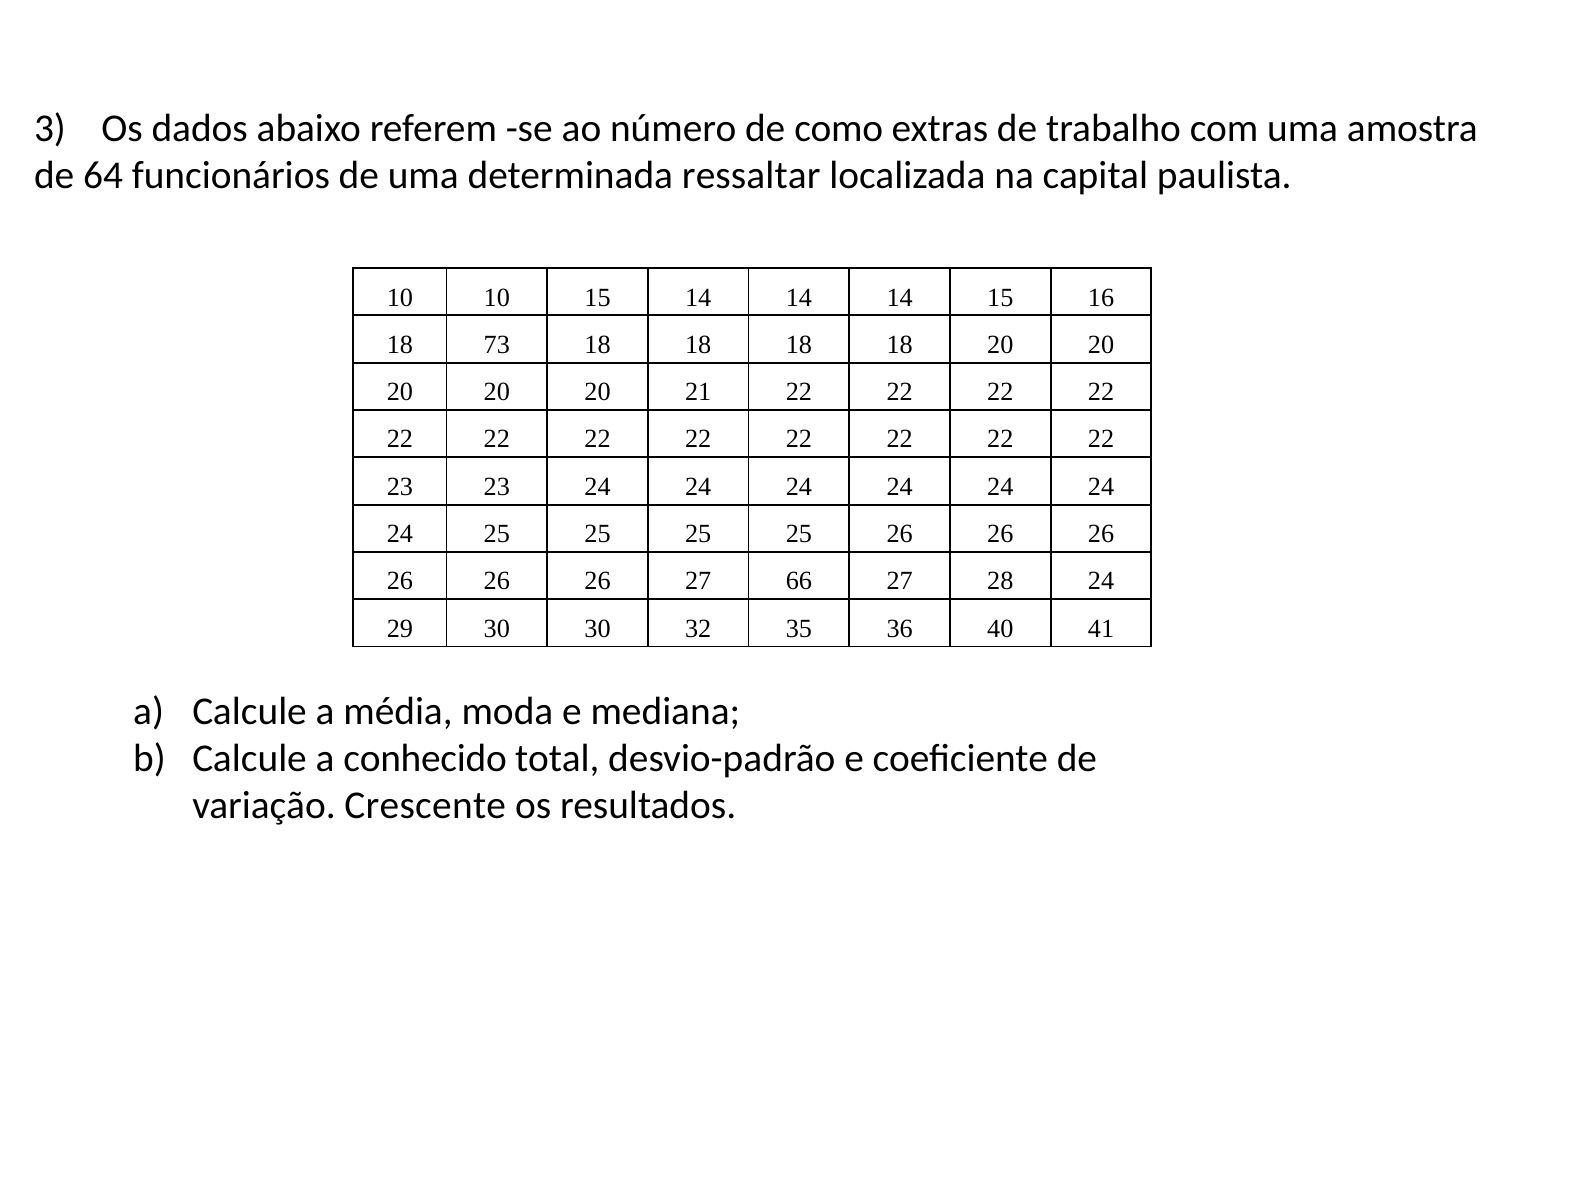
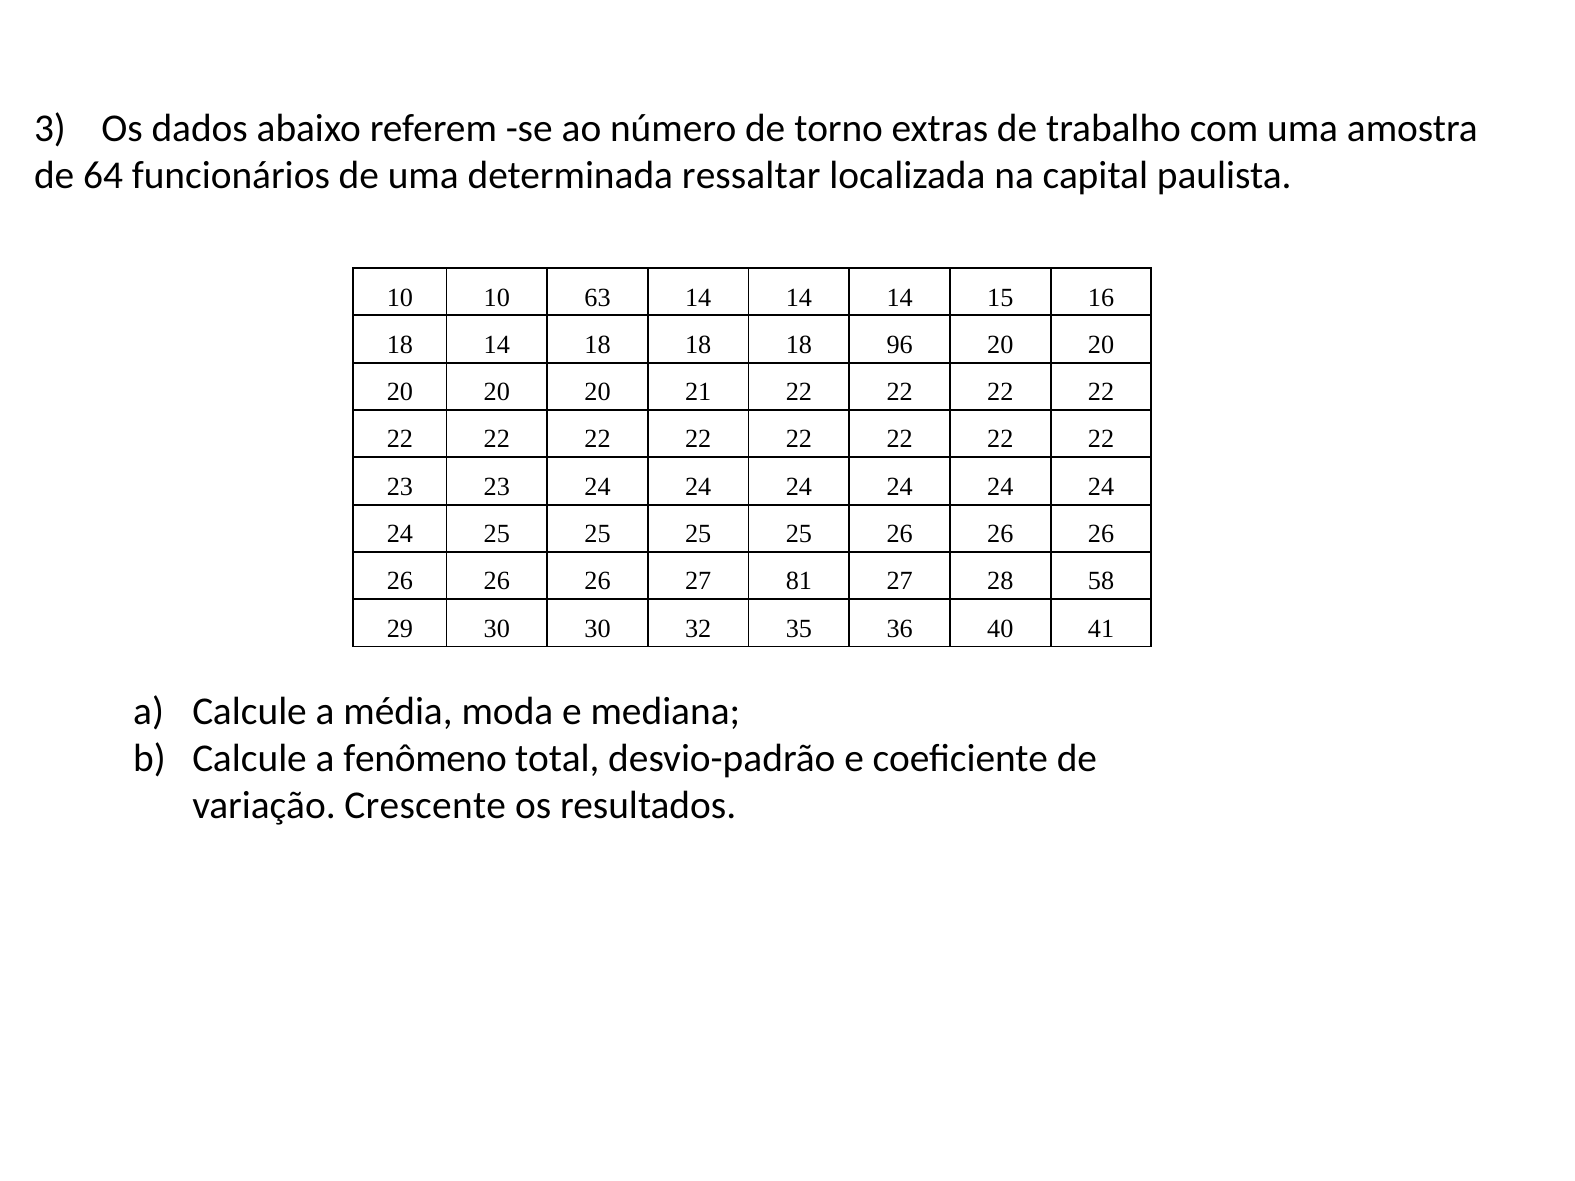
como: como -> torno (839, 129)
10 15: 15 -> 63 (598, 297)
18 73: 73 -> 14 (497, 345)
18 18 18 18: 18 -> 96 (900, 345)
66: 66 -> 81 (799, 581)
28 24: 24 -> 58 (1101, 581)
conhecido: conhecido -> fenômeno (425, 759)
